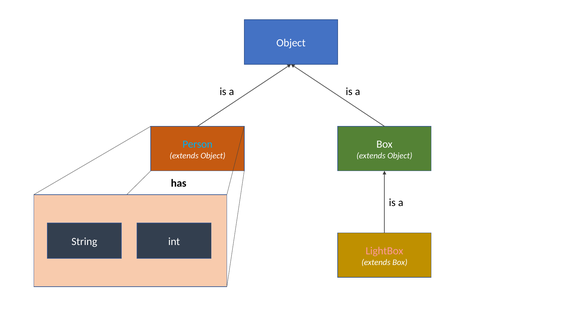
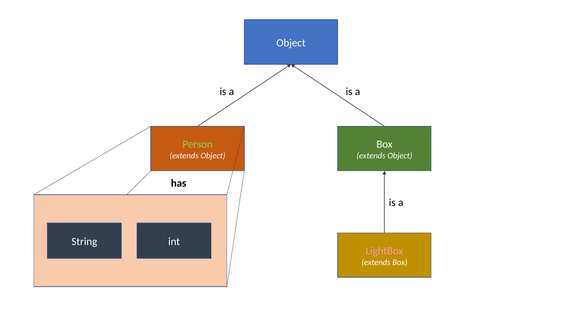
Person colour: light blue -> light green (198, 144)
